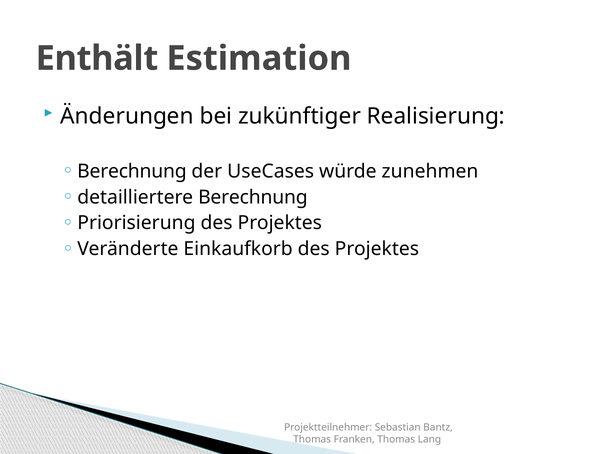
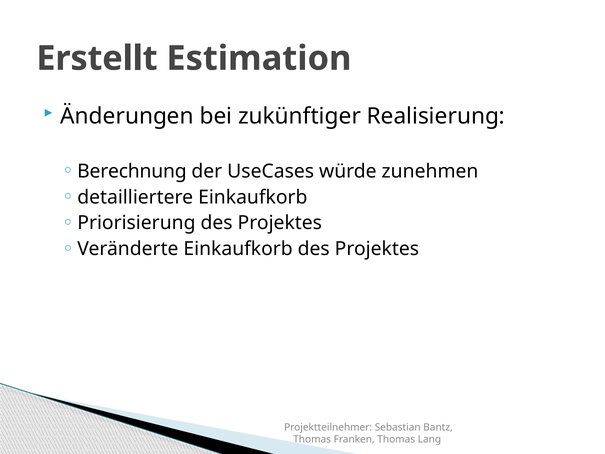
Enthält: Enthält -> Erstellt (97, 58)
detailliertere Berechnung: Berechnung -> Einkaufkorb (253, 197)
